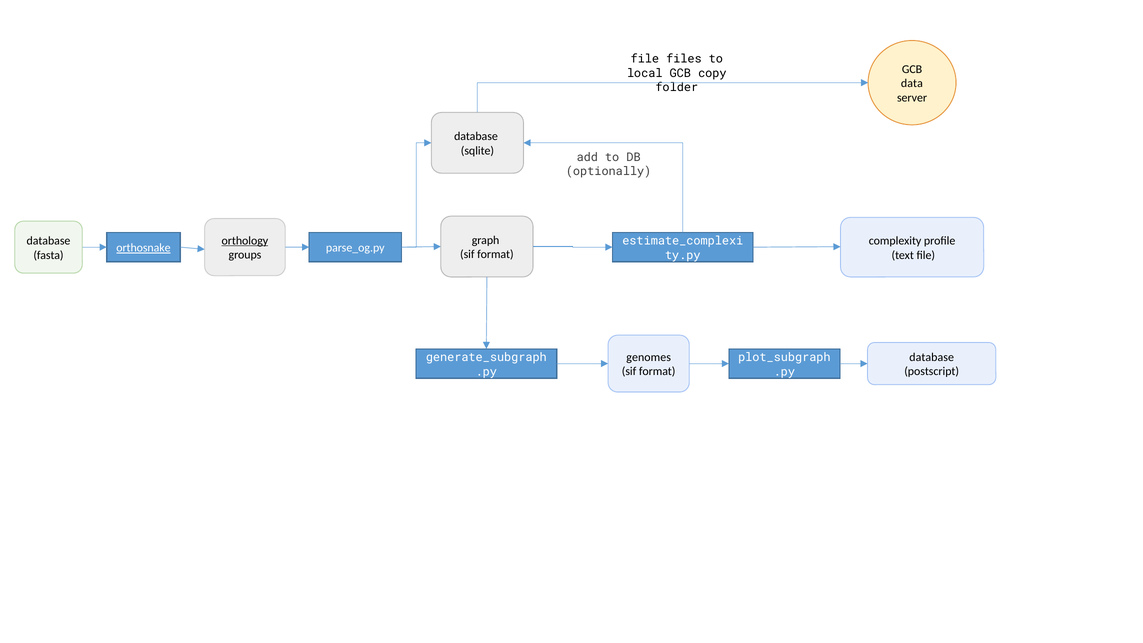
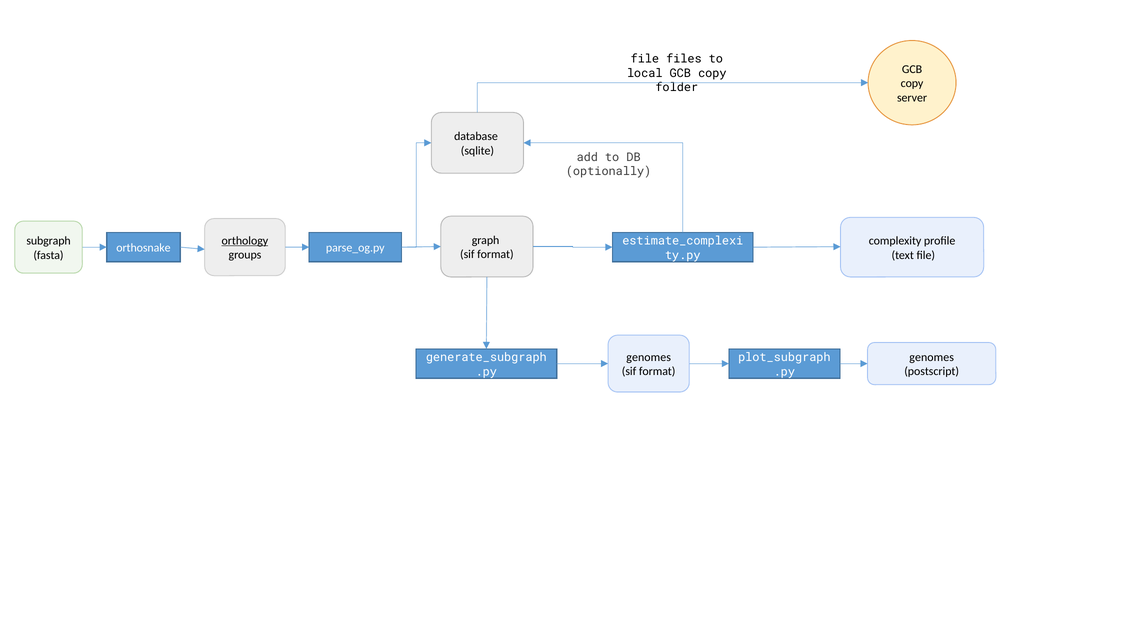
data: data -> copy (912, 83)
database: database -> subgraph (49, 241)
orthosnake underline: present -> none (143, 248)
database: database -> genomes (932, 357)
